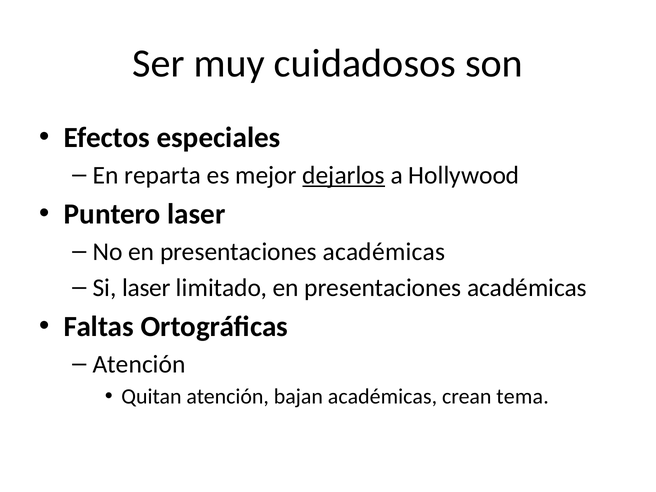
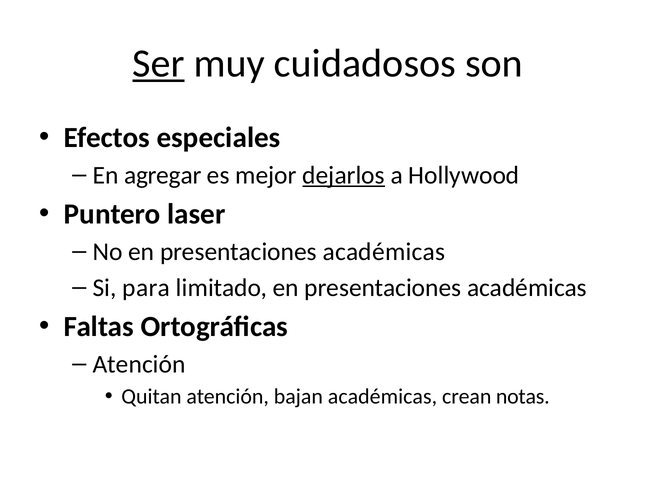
Ser underline: none -> present (159, 64)
reparta: reparta -> agregar (163, 175)
Si laser: laser -> para (146, 288)
tema: tema -> notas (523, 397)
